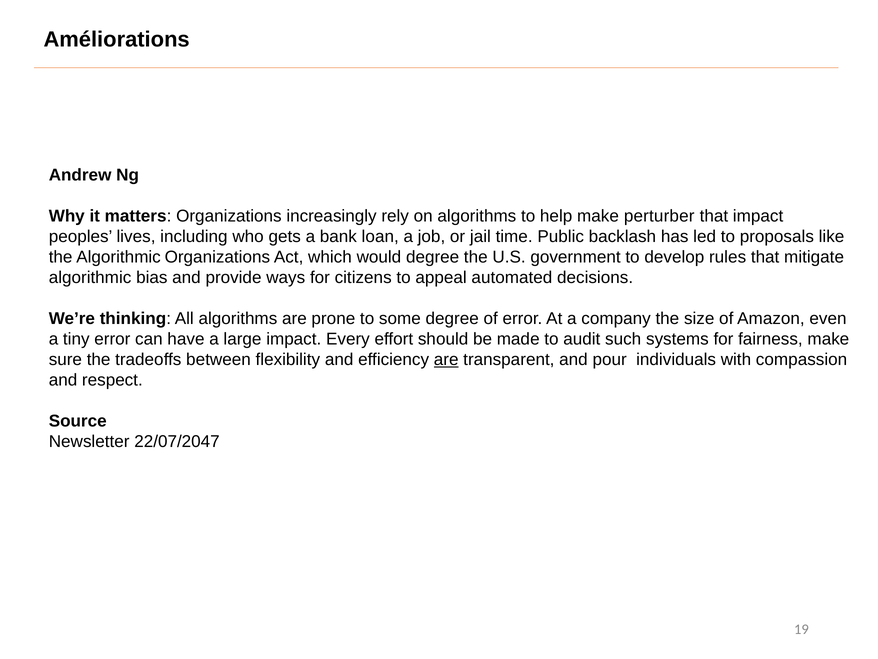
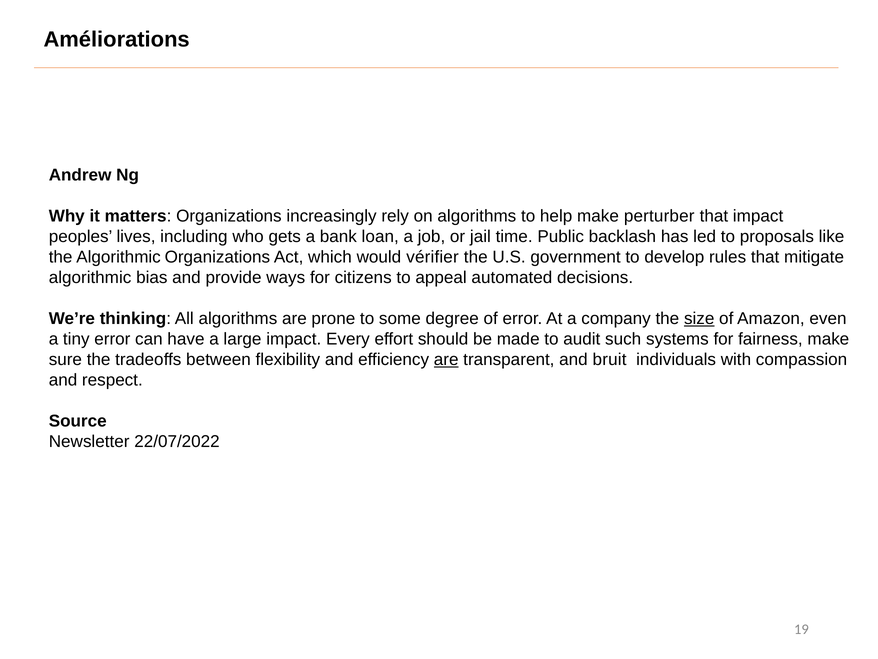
would degree: degree -> vérifier (433, 257)
size underline: none -> present (699, 319)
pour: pour -> bruit (610, 360)
22/07/2047: 22/07/2047 -> 22/07/2022 (177, 442)
